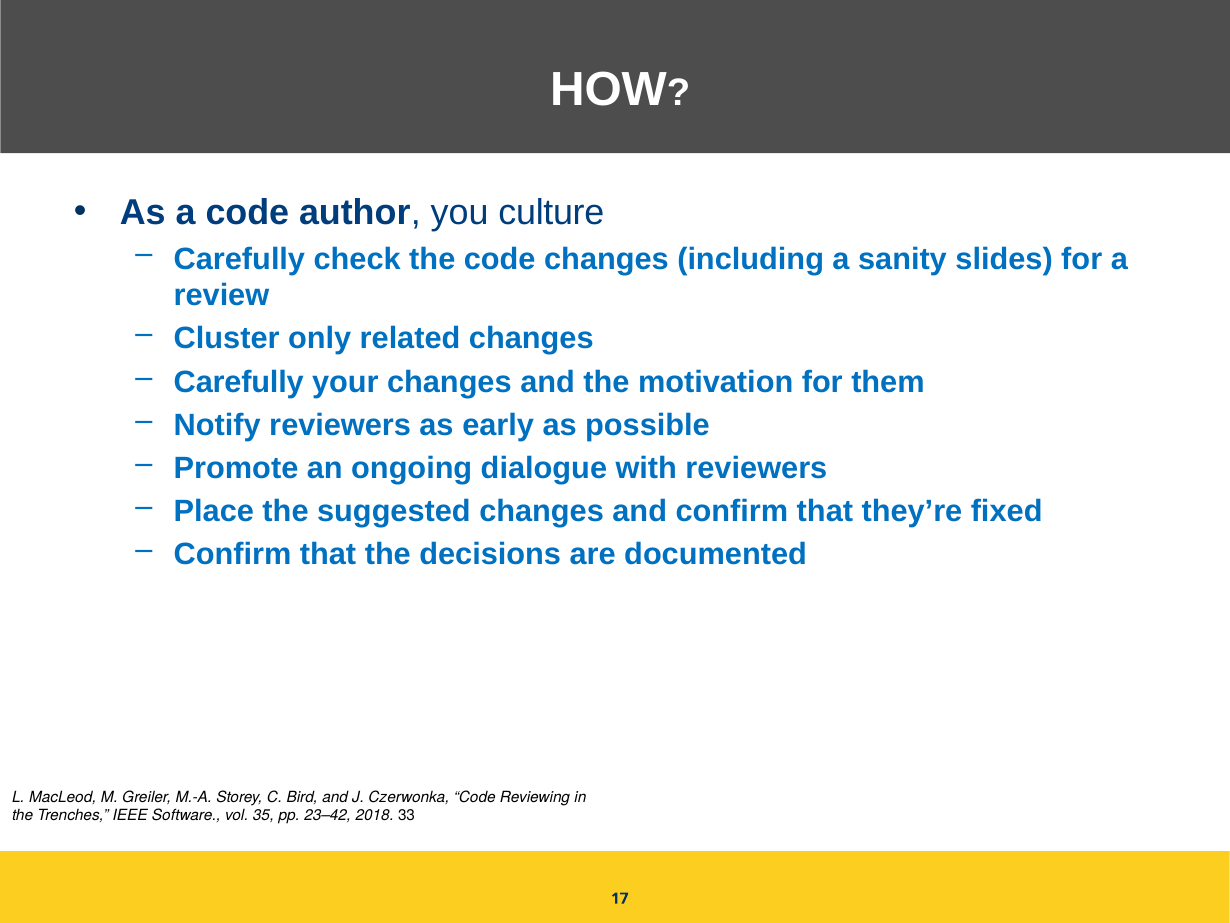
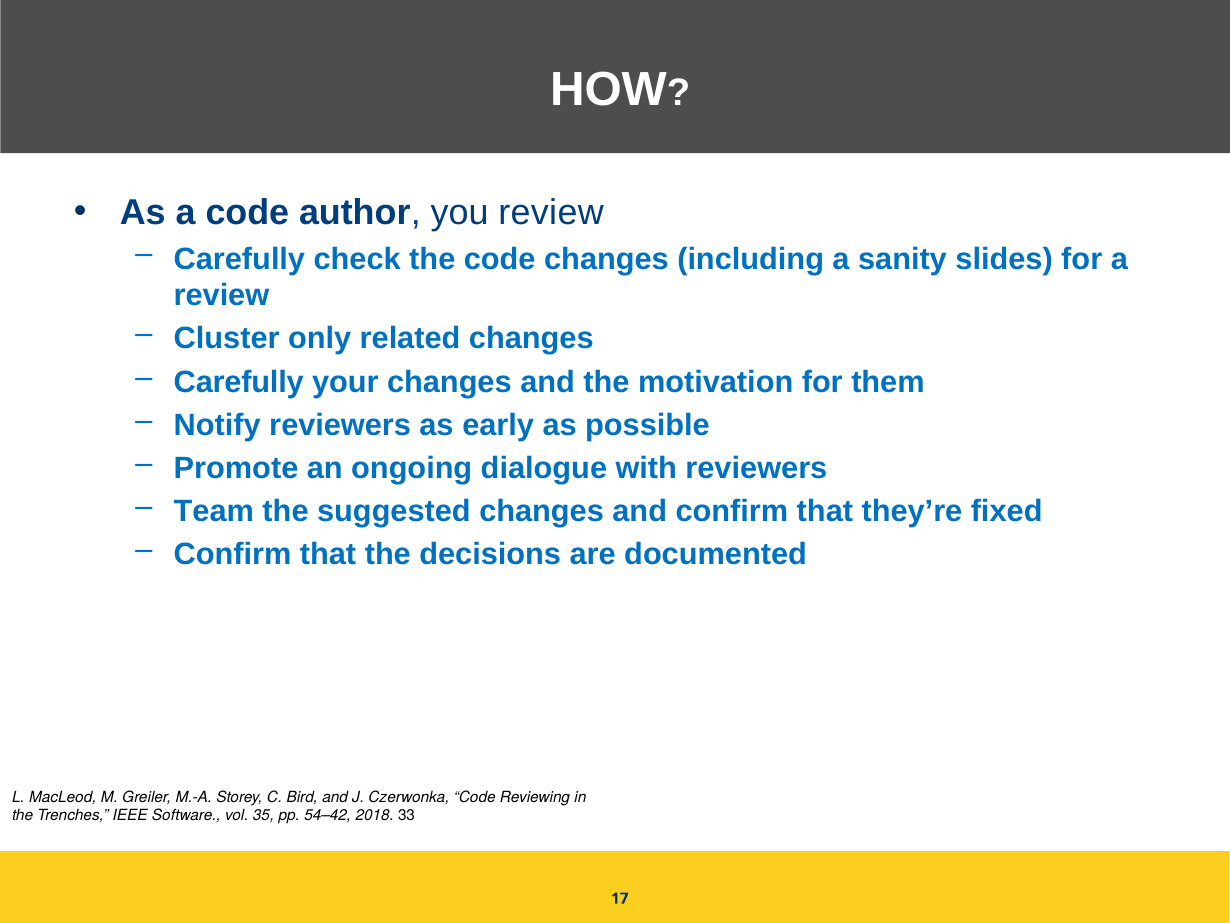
you culture: culture -> review (551, 213)
Place: Place -> Team (214, 511)
23–42: 23–42 -> 54–42 (328, 815)
